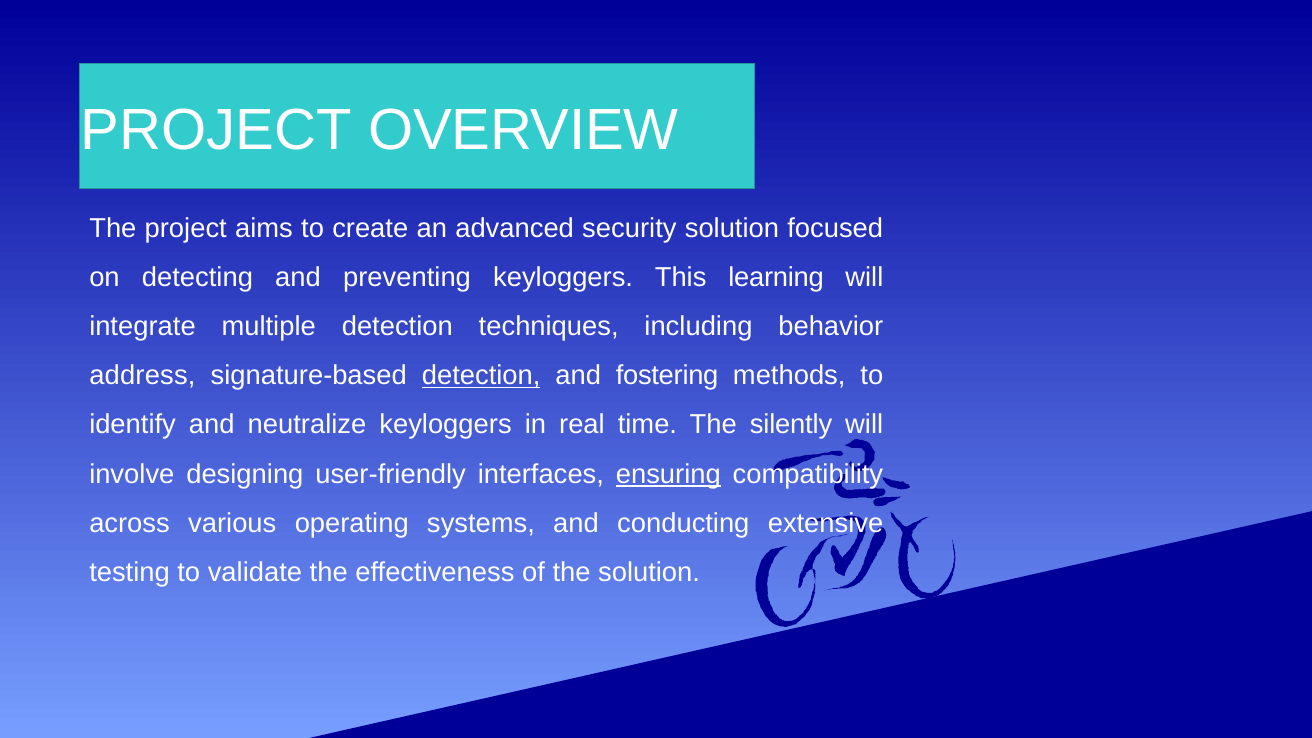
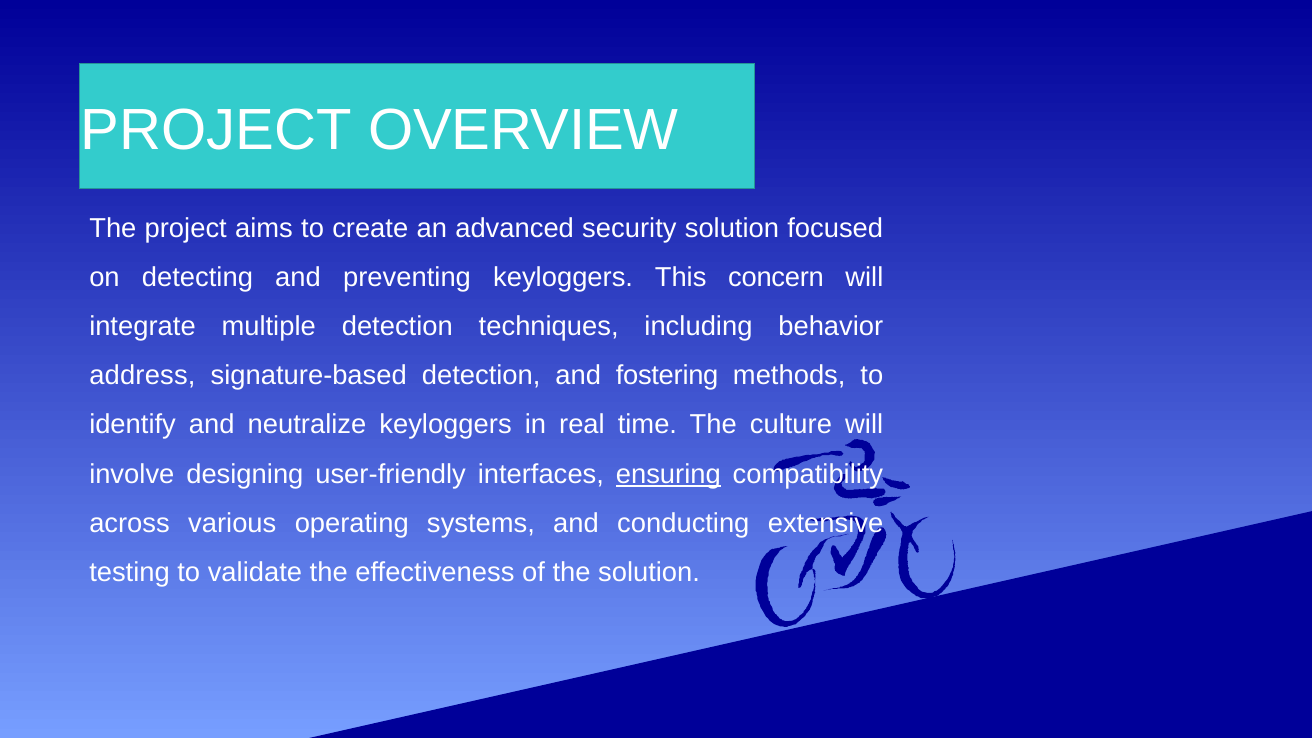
learning: learning -> concern (776, 277)
detection underline: present -> none (481, 376)
silently: silently -> culture (791, 425)
